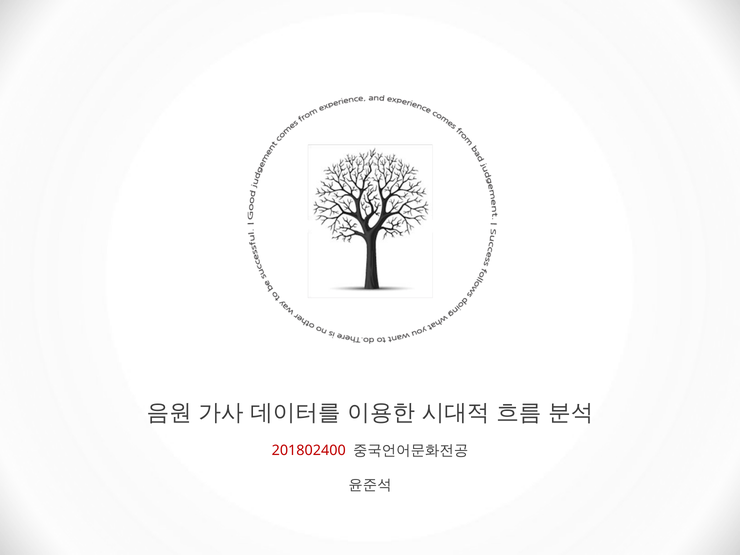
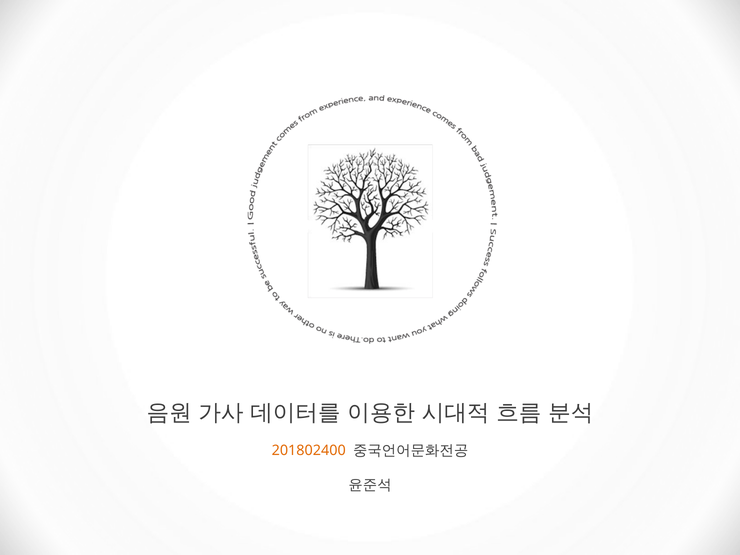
201802400 colour: red -> orange (309, 451)
